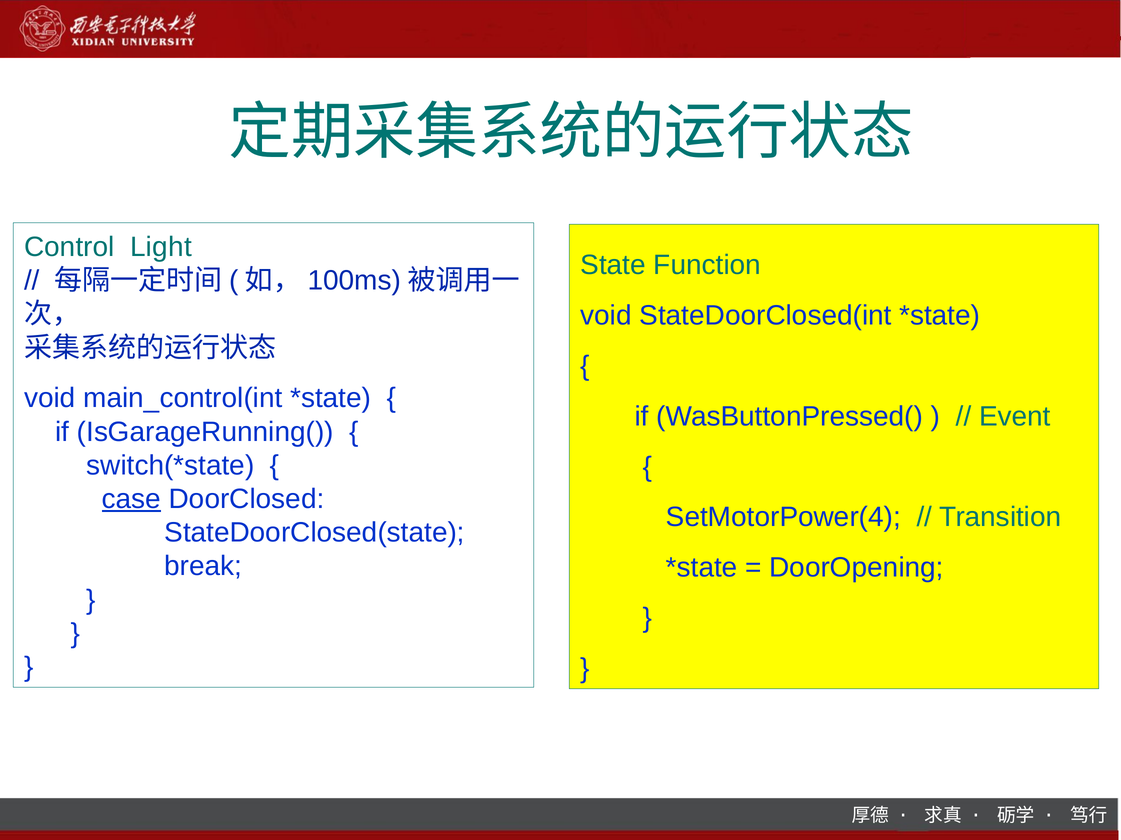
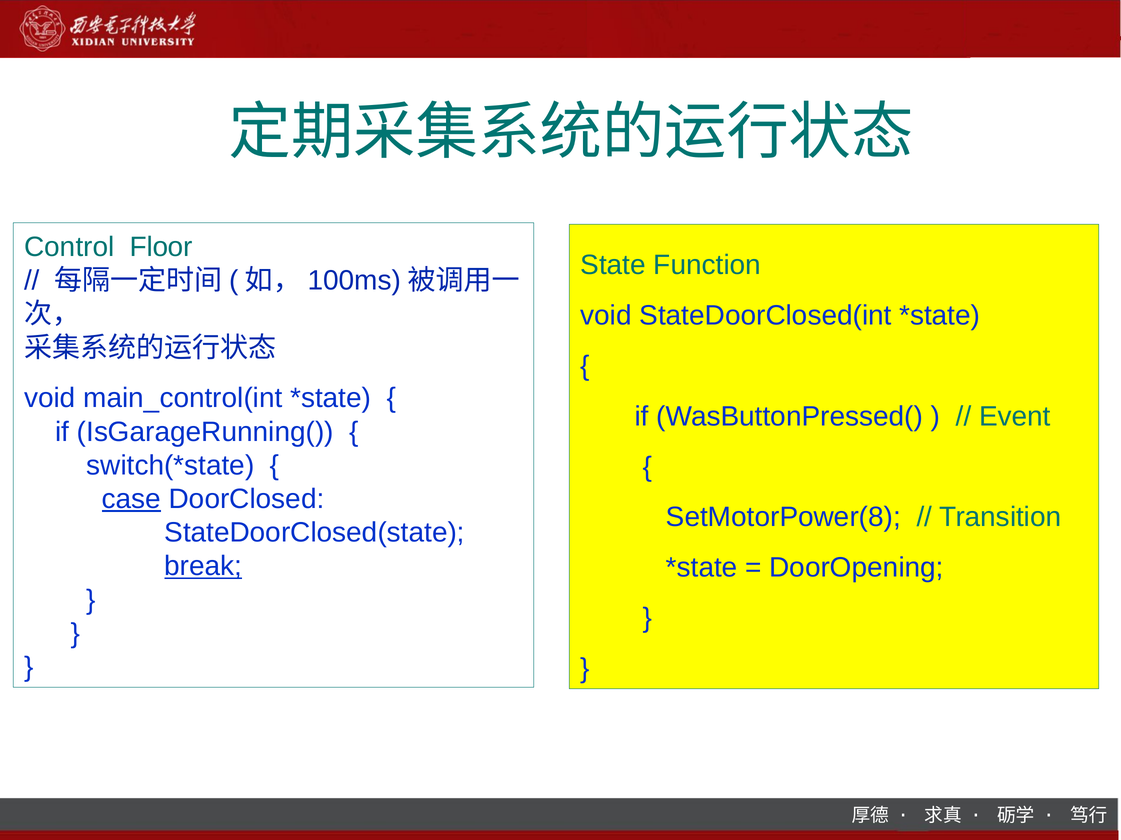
Light: Light -> Floor (161, 247)
SetMotorPower(4: SetMotorPower(4 -> SetMotorPower(8 (783, 518)
break underline: none -> present (203, 567)
